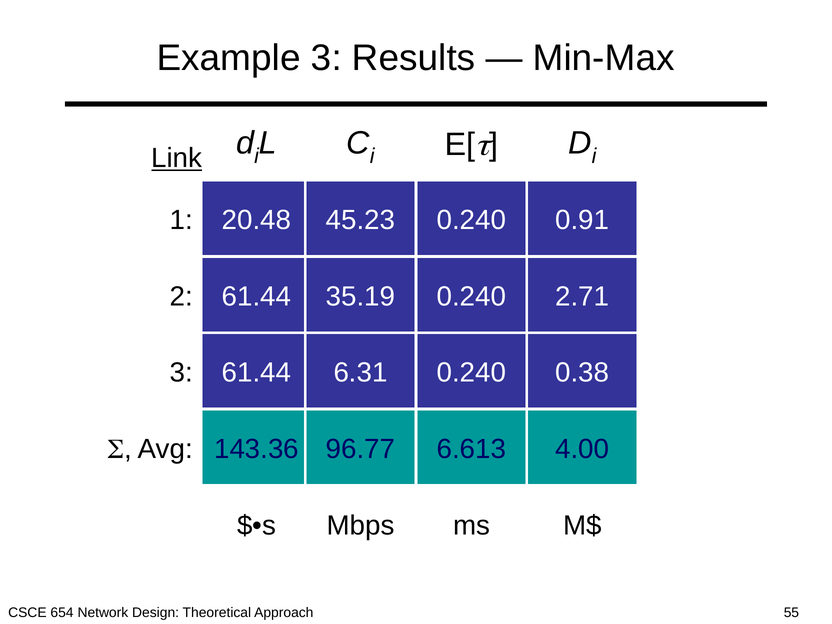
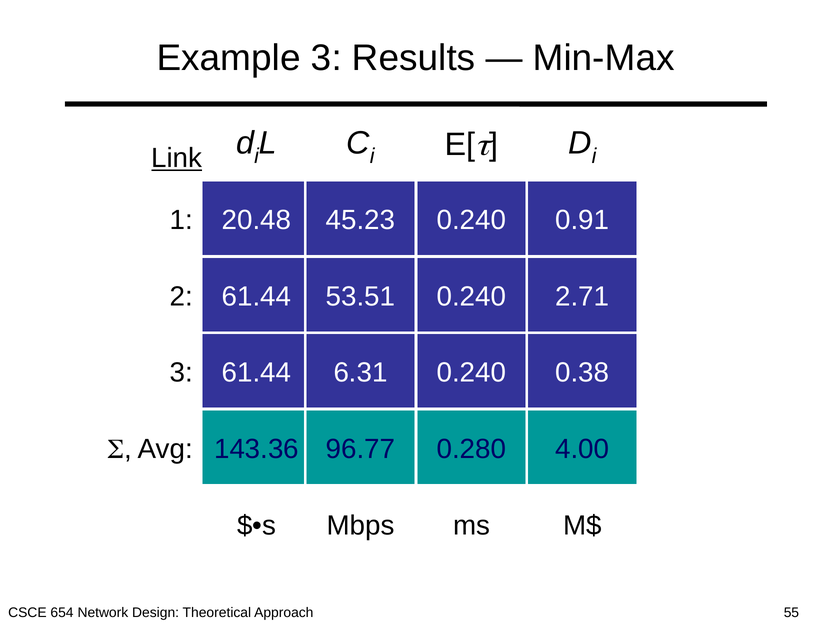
35.19: 35.19 -> 53.51 (361, 297)
6.613: 6.613 -> 0.280 (471, 449)
